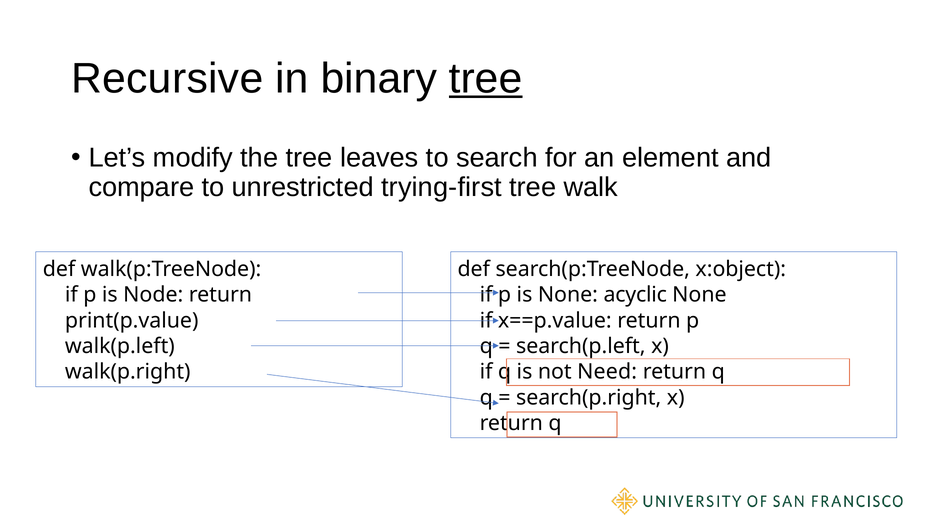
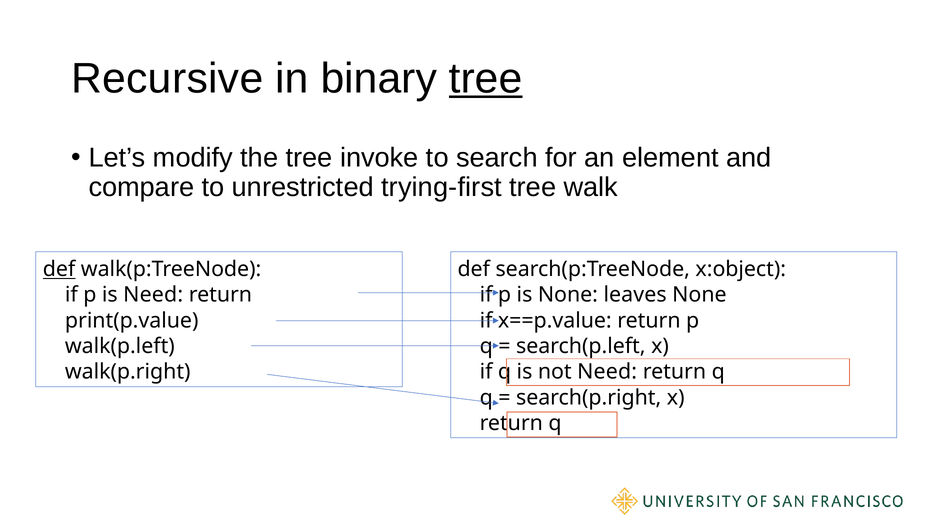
leaves: leaves -> invoke (379, 158)
def underline: none -> present (59, 269)
is Node: Node -> Need (153, 295)
acyclic: acyclic -> leaves (635, 295)
